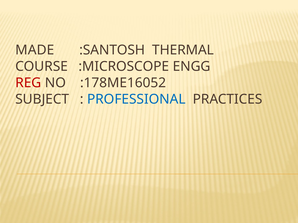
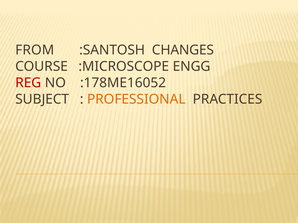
MADE: MADE -> FROM (35, 50)
THERMAL: THERMAL -> CHANGES (183, 50)
PROFESSIONAL colour: blue -> orange (136, 99)
